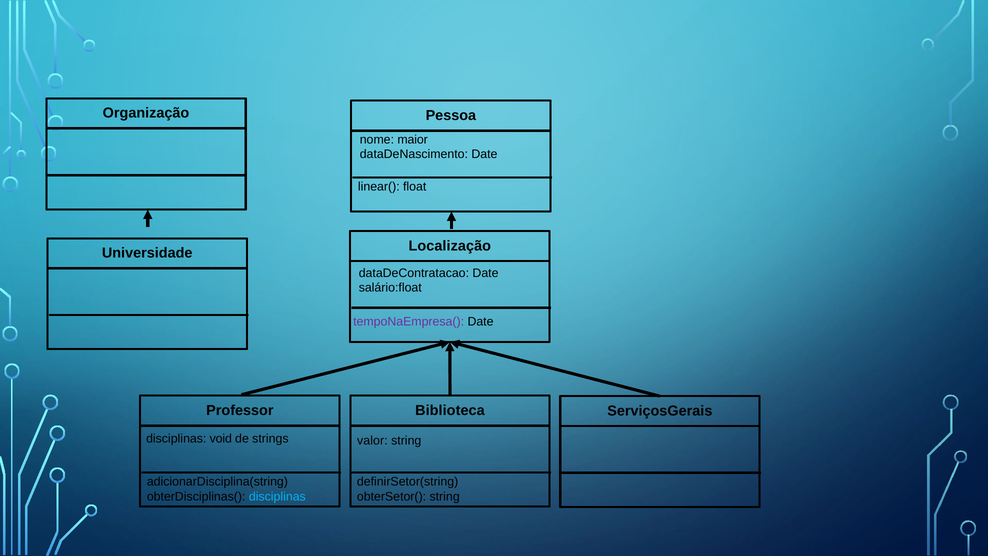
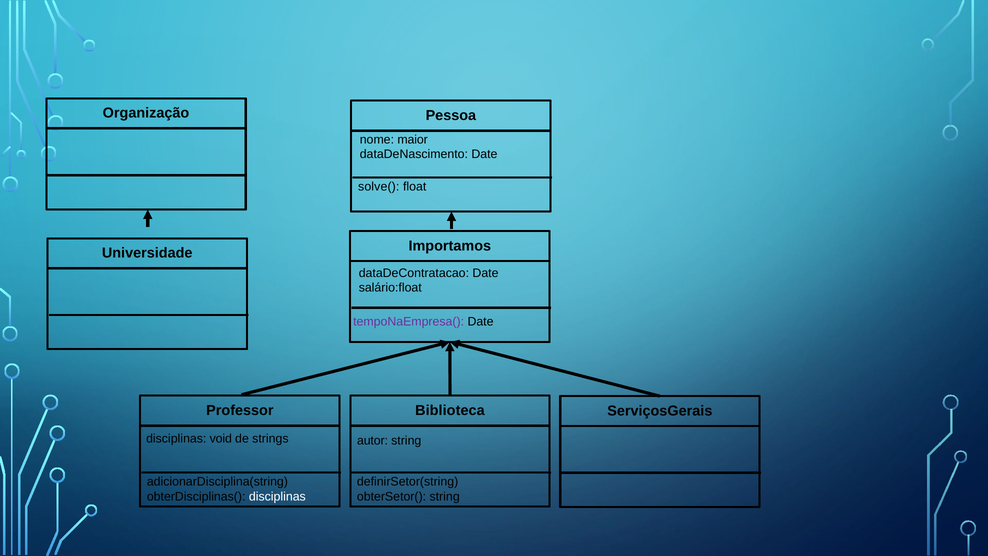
linear(: linear( -> solve( (379, 187)
Localização: Localização -> Importamos (450, 246)
valor: valor -> autor (372, 441)
disciplinas colour: light blue -> white (277, 496)
